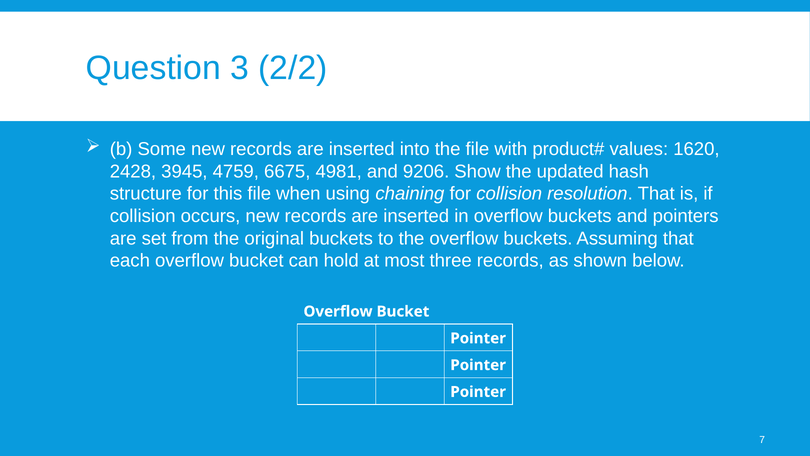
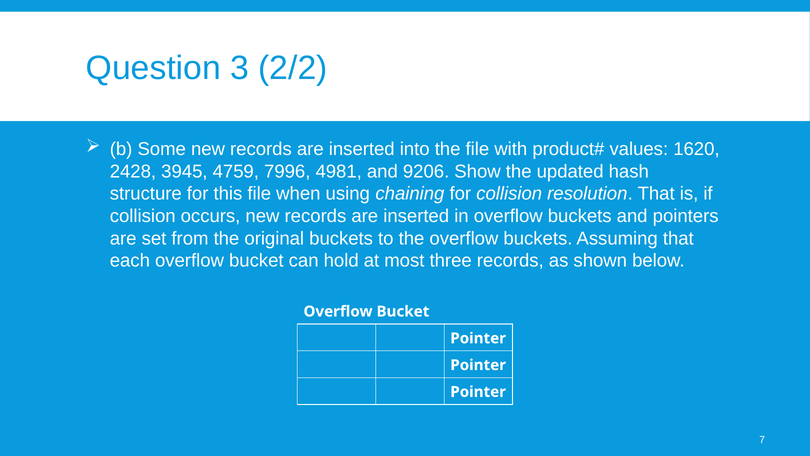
6675: 6675 -> 7996 (287, 171)
